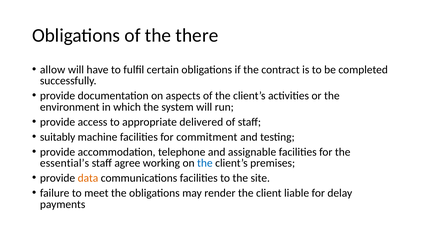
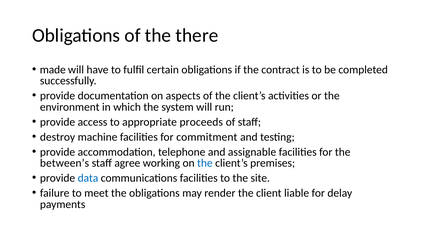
allow: allow -> made (53, 70)
delivered: delivered -> proceeds (201, 122)
suitably: suitably -> destroy (58, 137)
essential’s: essential’s -> between’s (65, 163)
data colour: orange -> blue (88, 178)
